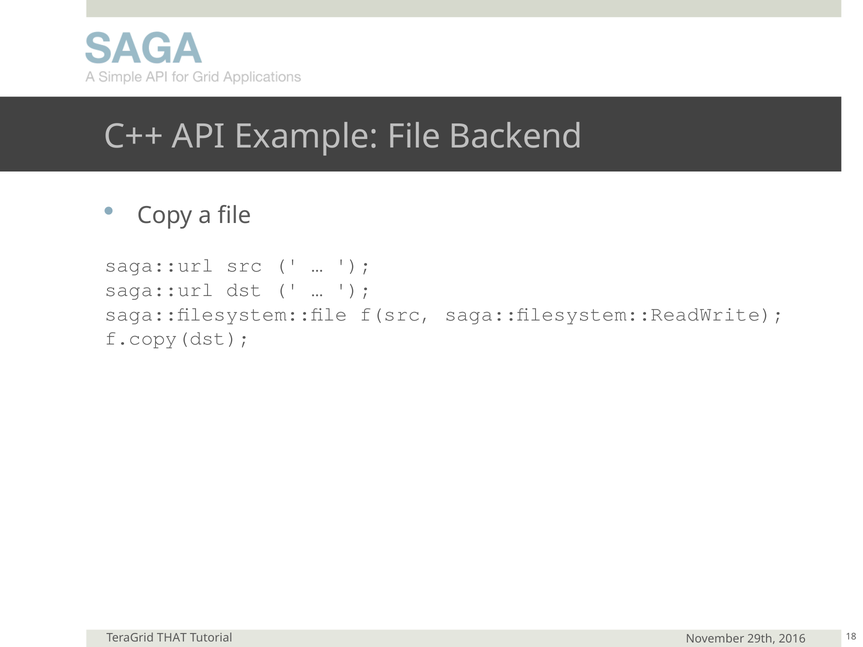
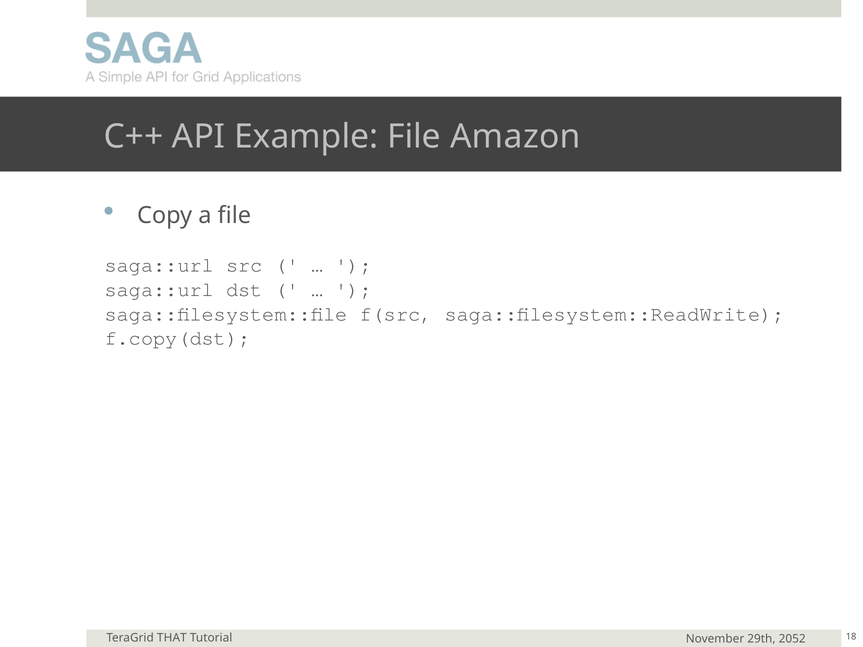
Backend: Backend -> Amazon (515, 136)
2016: 2016 -> 2052 (792, 639)
